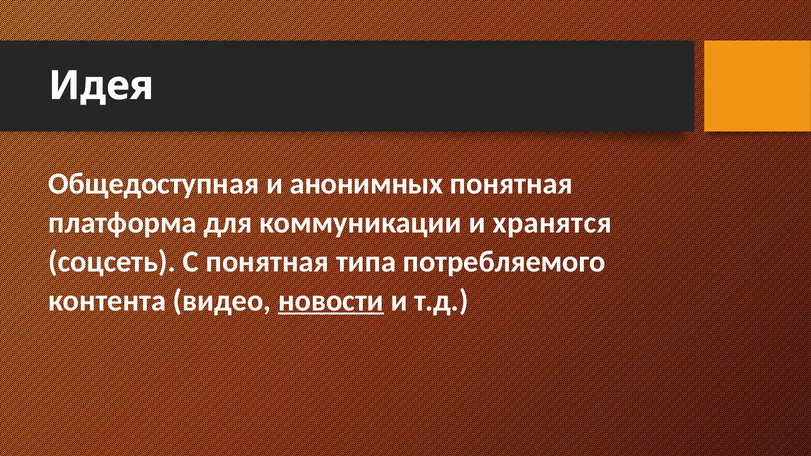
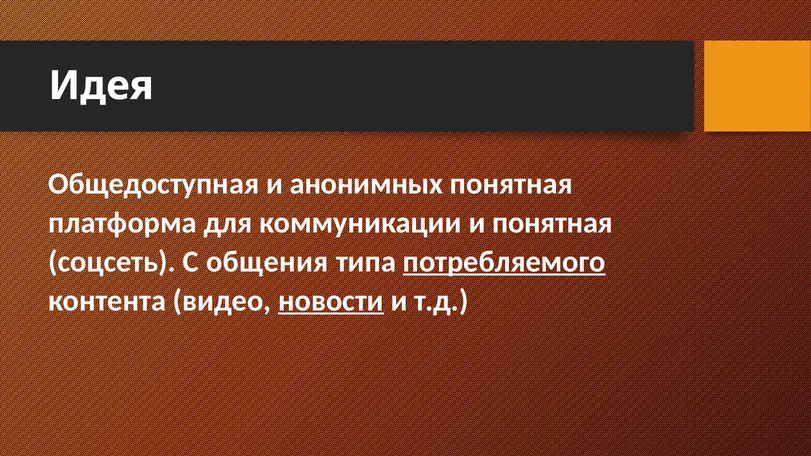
и хранятся: хранятся -> понятная (553, 223)
С понятная: понятная -> общения (267, 262)
потребляемого underline: none -> present (504, 262)
